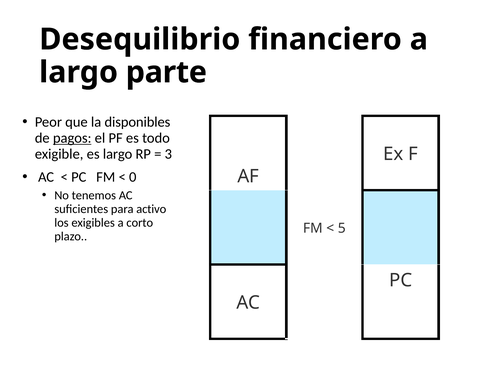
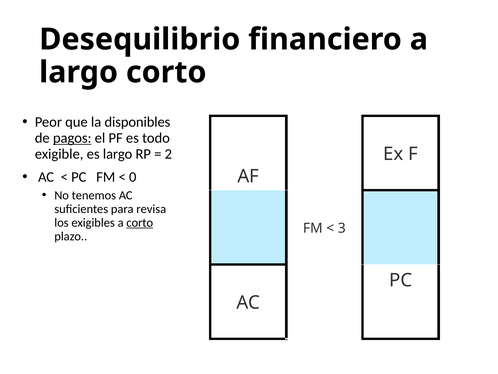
largo parte: parte -> corto (166, 72)
3: 3 -> 2 (168, 154)
activo: activo -> revisa (151, 209)
corto underline: none -> present (140, 222)
5: 5 -> 3 (342, 228)
